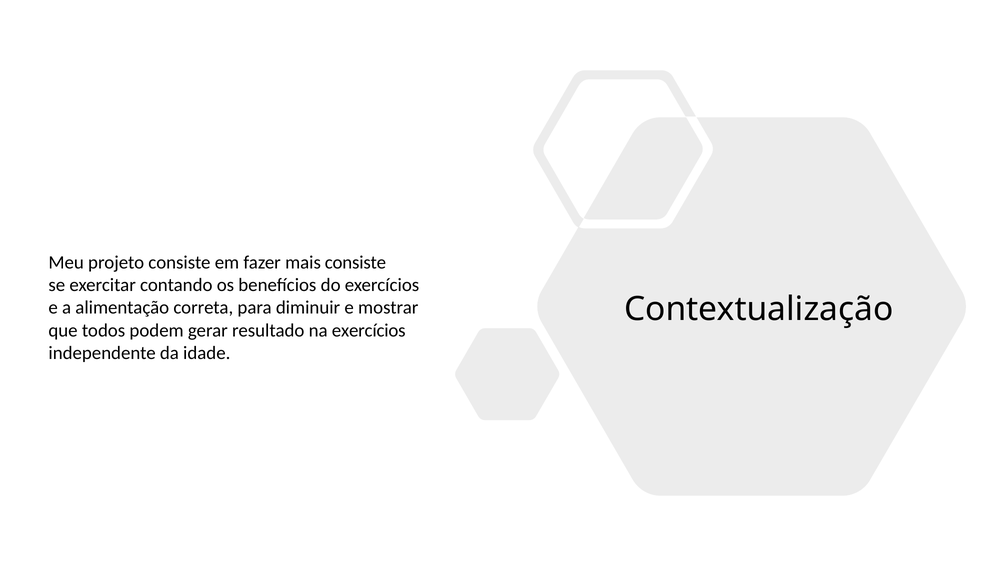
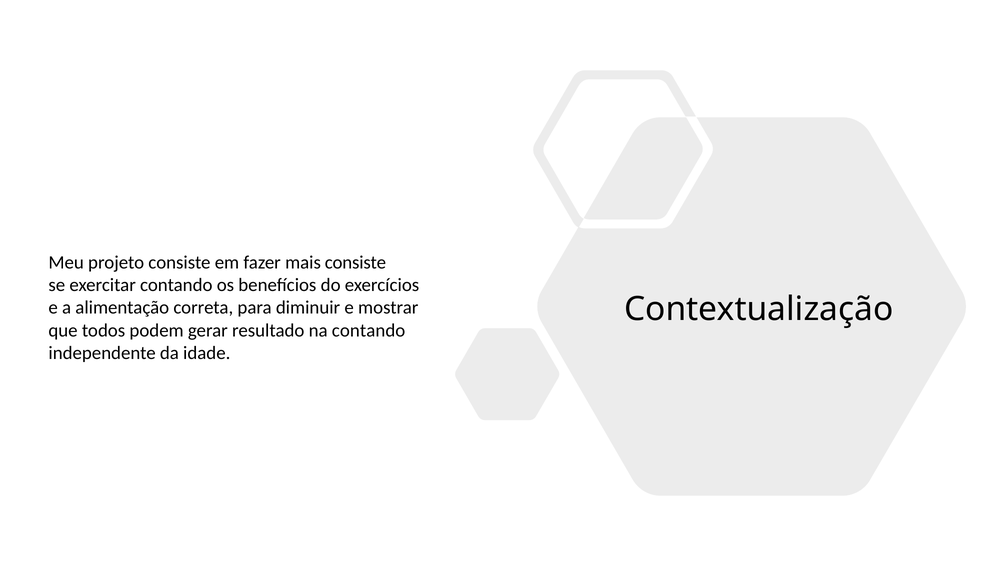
na exercícios: exercícios -> contando (369, 331)
